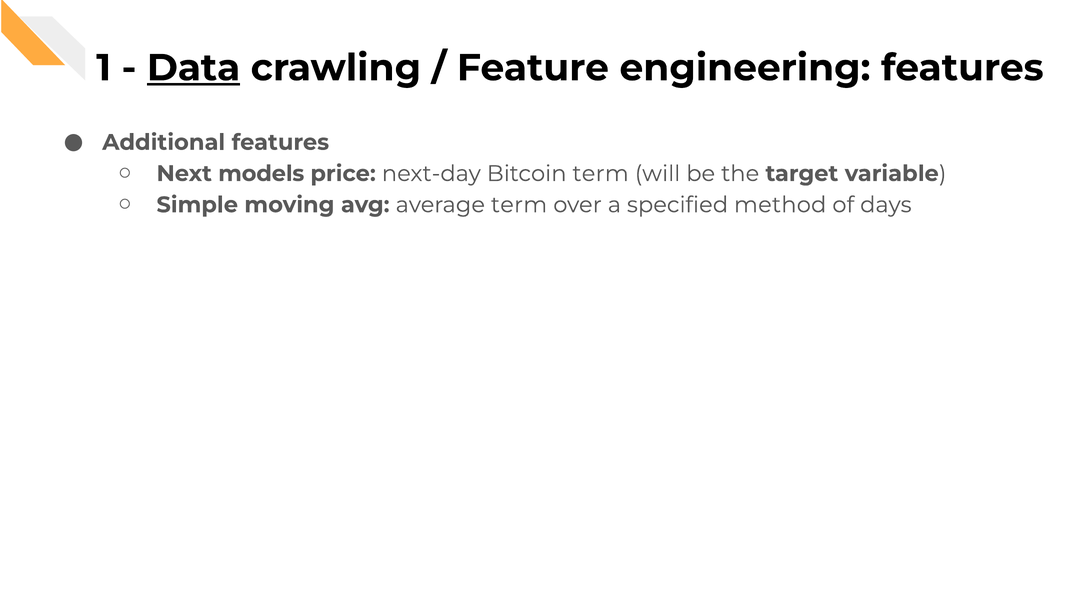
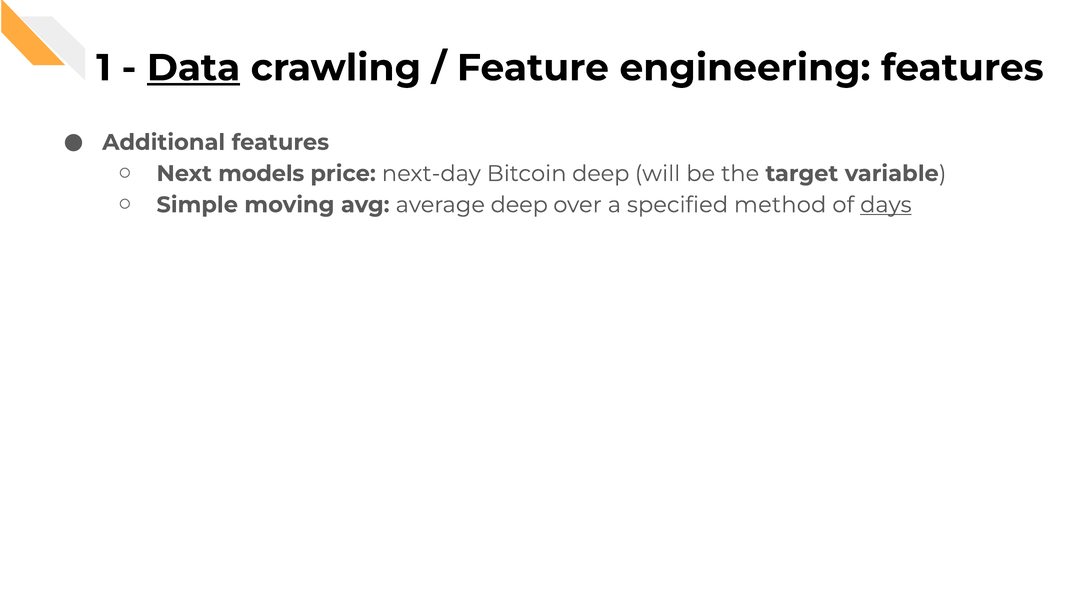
Bitcoin term: term -> deep (601, 174)
average term: term -> deep (519, 205)
days underline: none -> present (886, 205)
